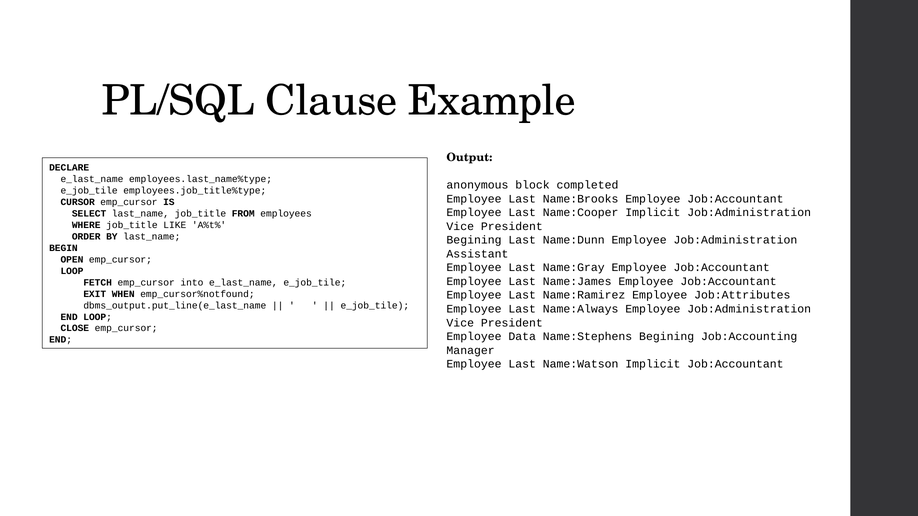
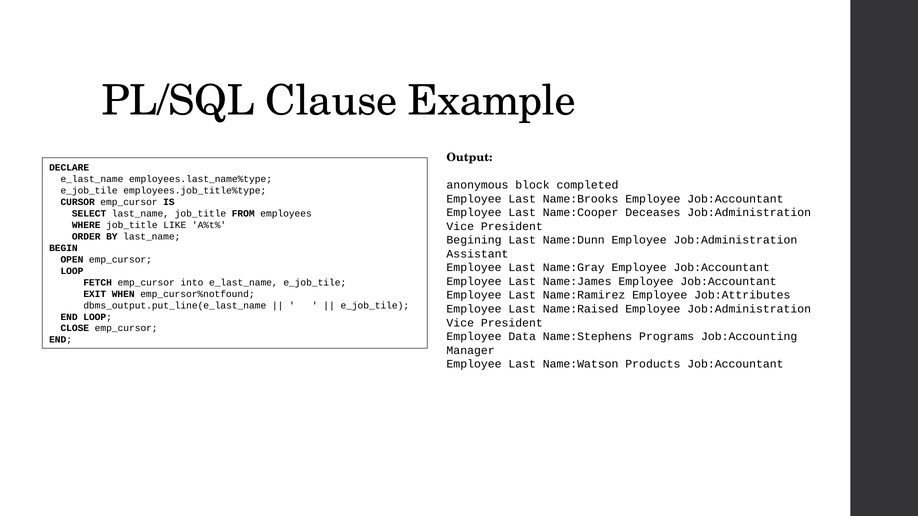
Name:Cooper Implicit: Implicit -> Deceases (653, 213)
Name:Always: Name:Always -> Name:Raised (581, 309)
Name:Stephens Begining: Begining -> Programs (667, 337)
Name:Watson Implicit: Implicit -> Products (653, 364)
